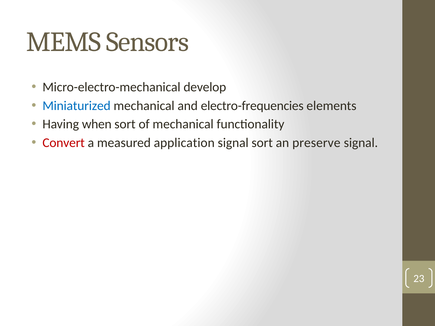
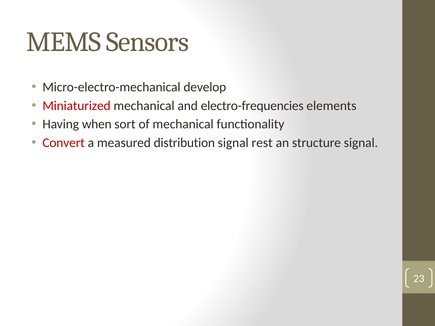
Miniaturized colour: blue -> red (77, 106)
application: application -> distribution (184, 143)
signal sort: sort -> rest (262, 143)
preserve: preserve -> structure (316, 143)
